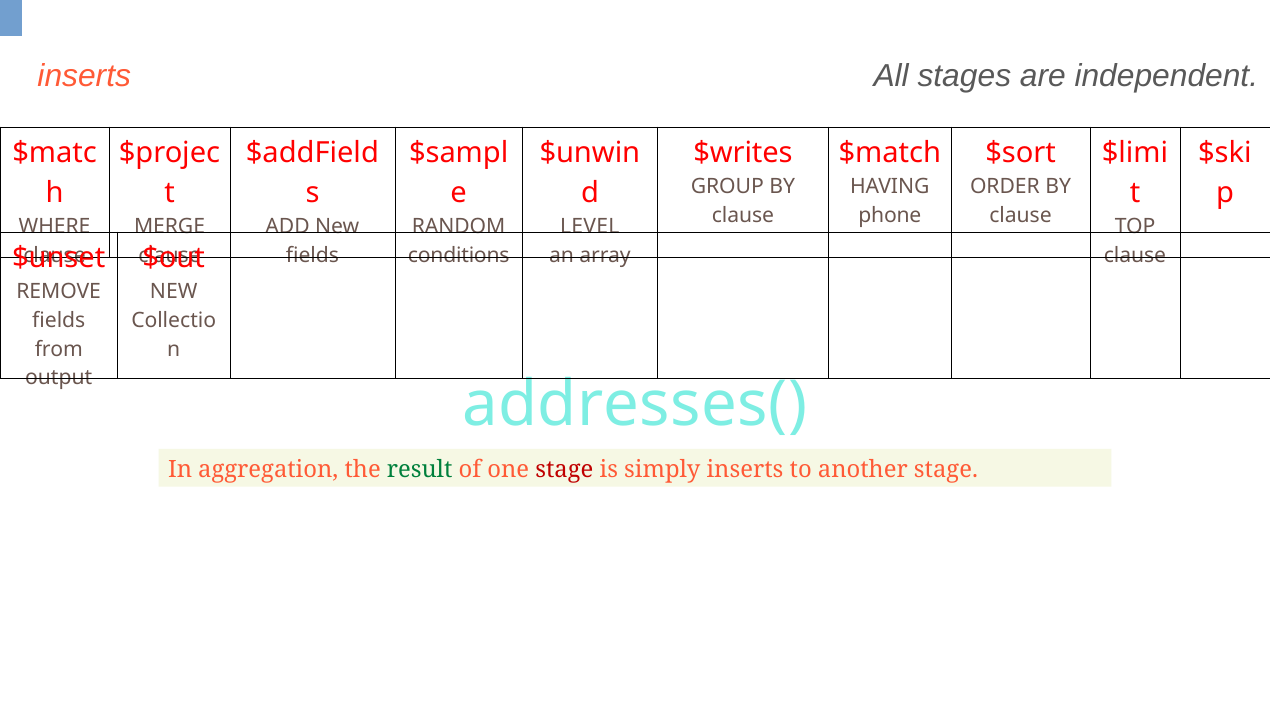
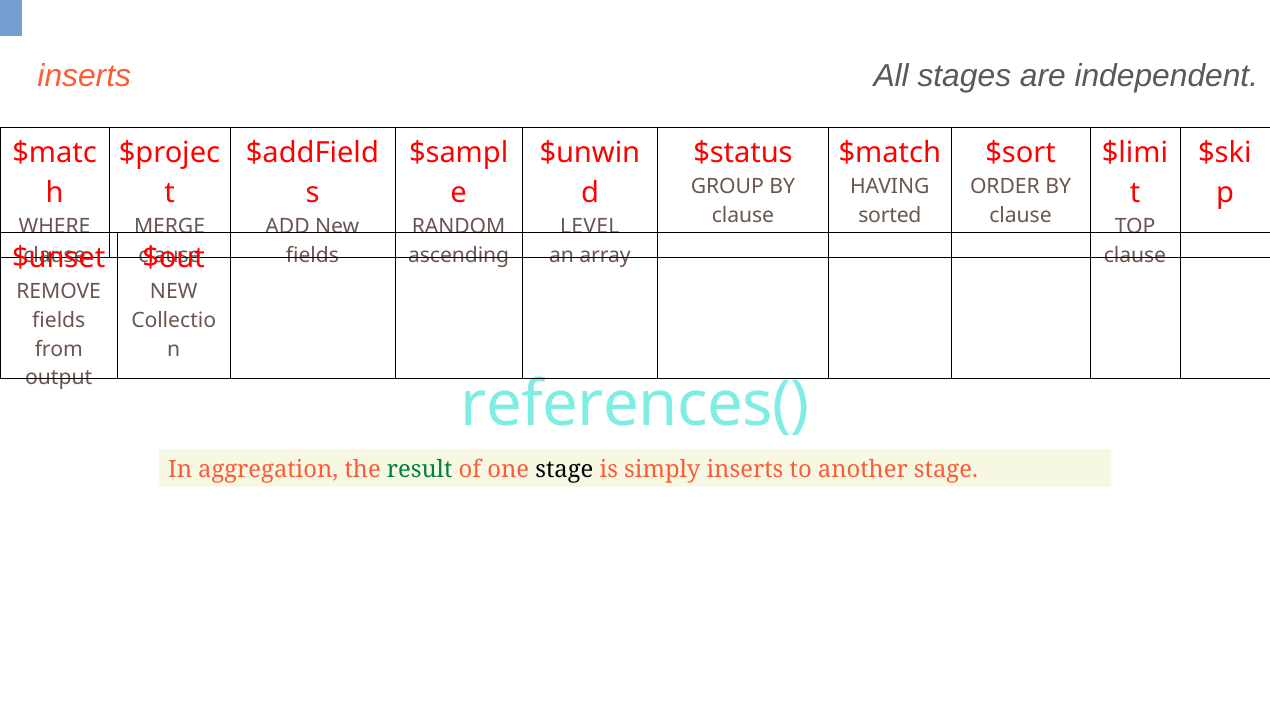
$writes: $writes -> $status (743, 153)
phone: phone -> sorted (890, 216)
conditions: conditions -> ascending (459, 255)
addresses(: addresses( -> references( (635, 404)
stage colour: red -> black (564, 470)
